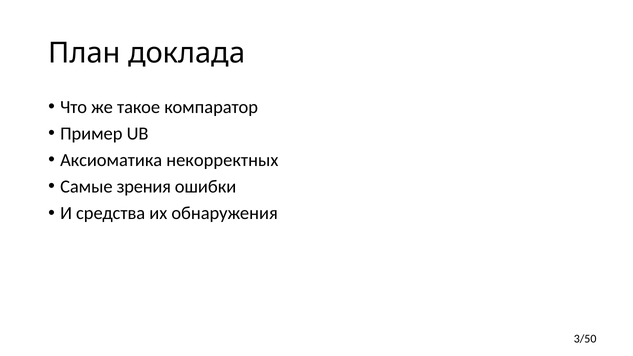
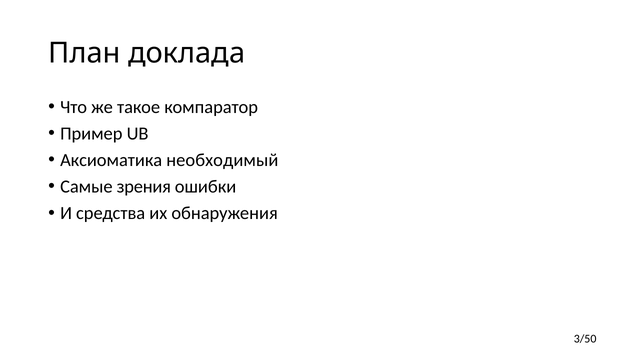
некорректных: некорректных -> необходимый (222, 160)
